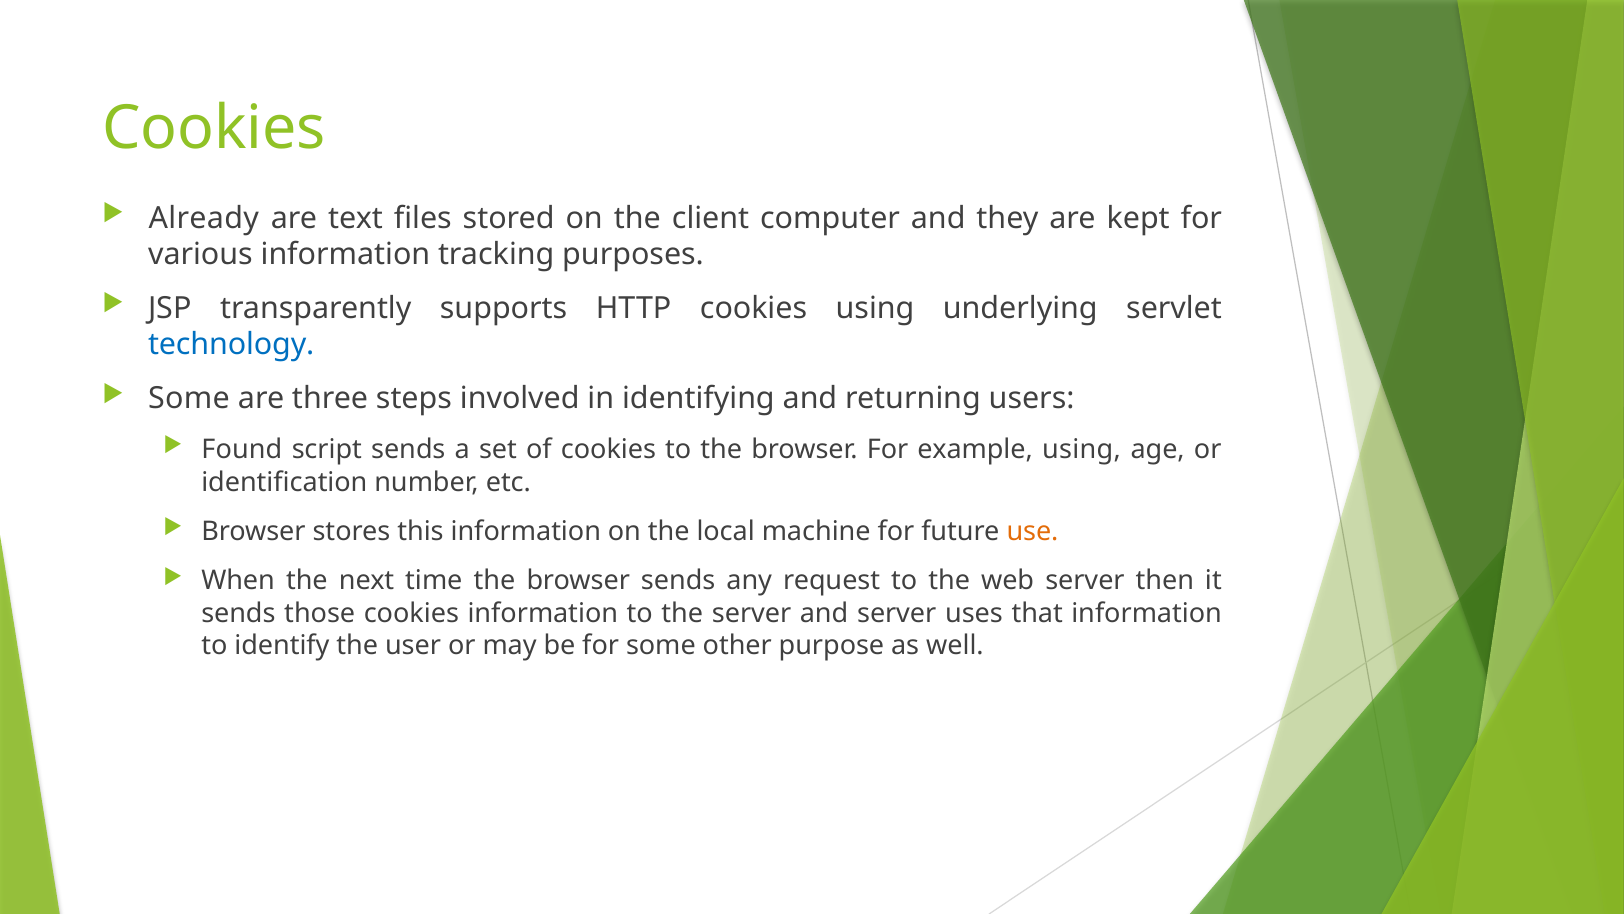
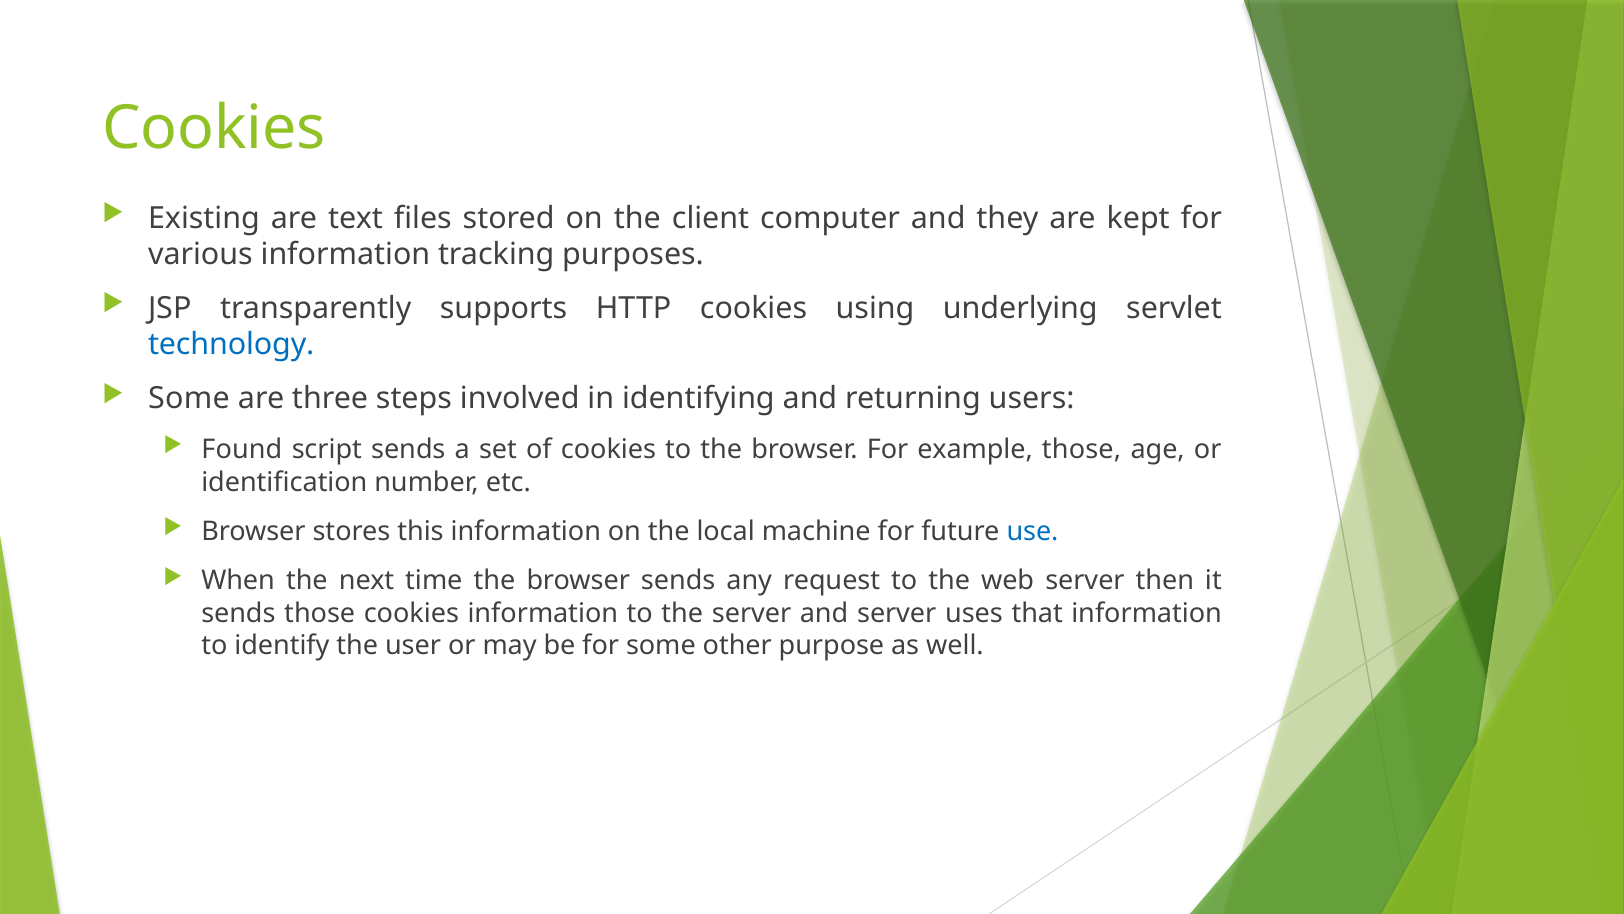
Already: Already -> Existing (204, 218)
example using: using -> those (1082, 449)
use colour: orange -> blue (1032, 531)
